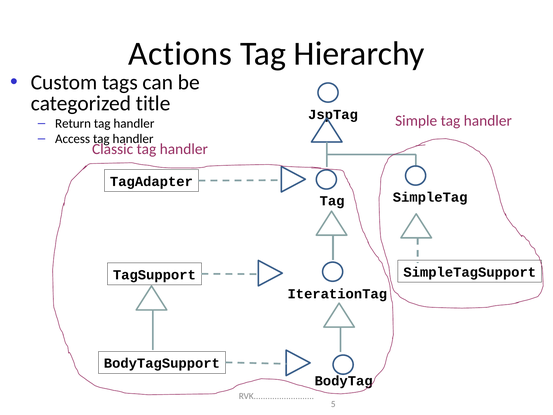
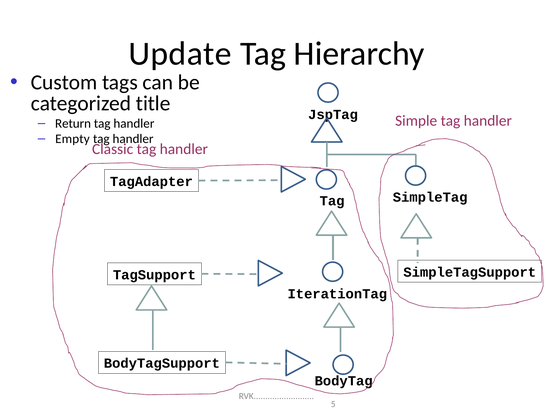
Actions: Actions -> Update (180, 54)
Access: Access -> Empty (72, 139)
